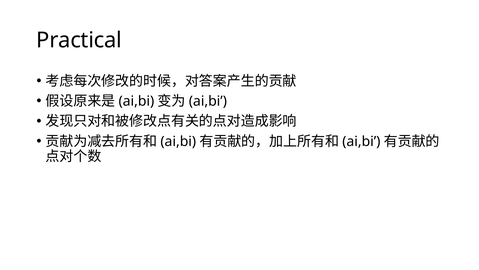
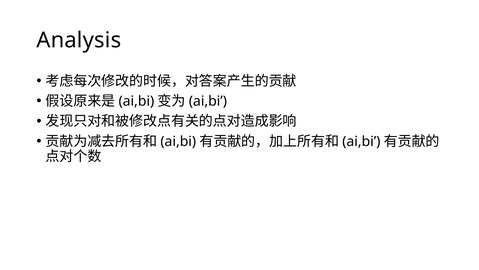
Practical: Practical -> Analysis (79, 40)
